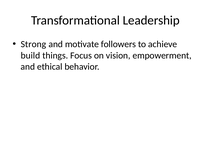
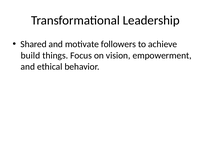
Strong: Strong -> Shared (34, 44)
